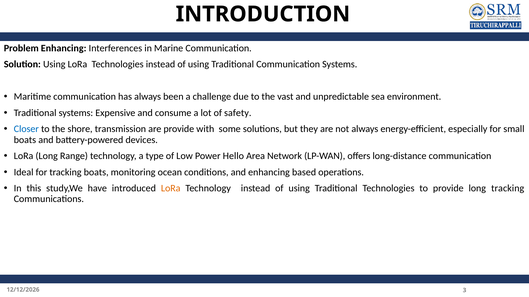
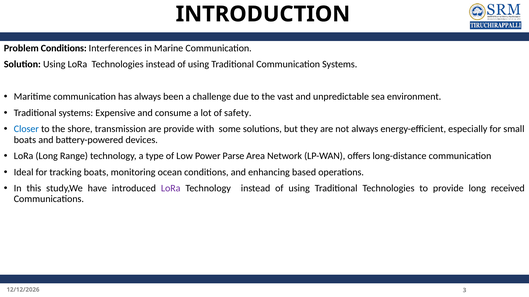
Problem Enhancing: Enhancing -> Conditions (64, 48)
Hello: Hello -> Parse (233, 156)
LoRa colour: orange -> purple (171, 189)
long tracking: tracking -> received (508, 189)
